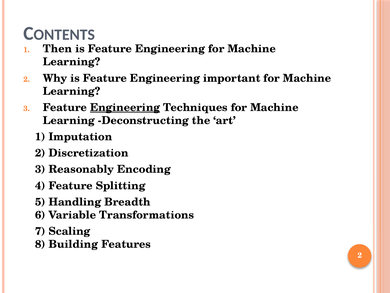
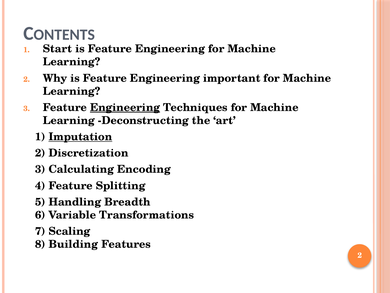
Then: Then -> Start (57, 49)
Imputation underline: none -> present (80, 137)
Reasonably: Reasonably -> Calculating (81, 169)
